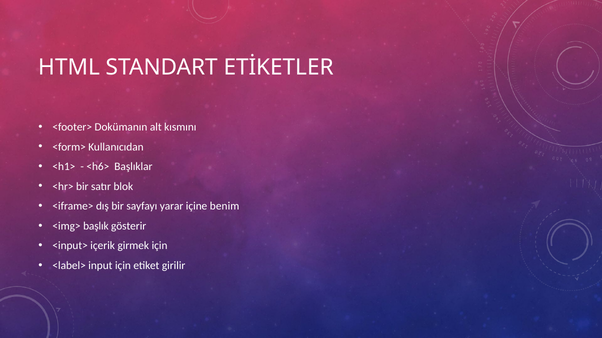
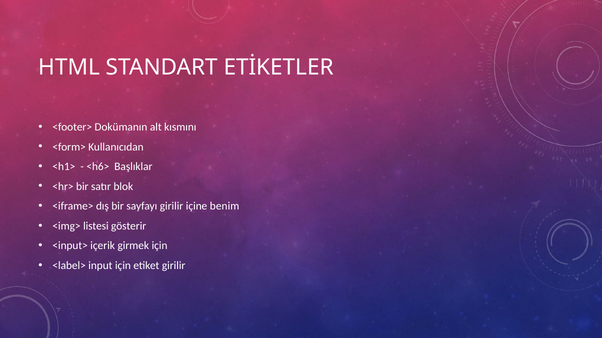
sayfayı yarar: yarar -> girilir (172, 207)
başlık: başlık -> listesi (96, 226)
